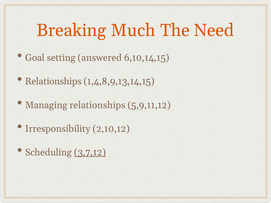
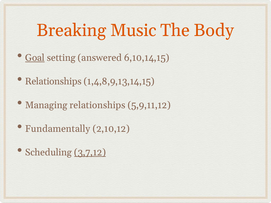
Much: Much -> Music (133, 30)
Need: Need -> Body (214, 30)
Goal underline: none -> present (35, 58)
Irresponsibility: Irresponsibility -> Fundamentally (58, 129)
